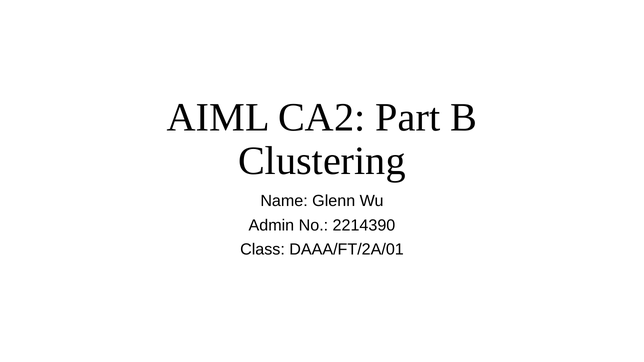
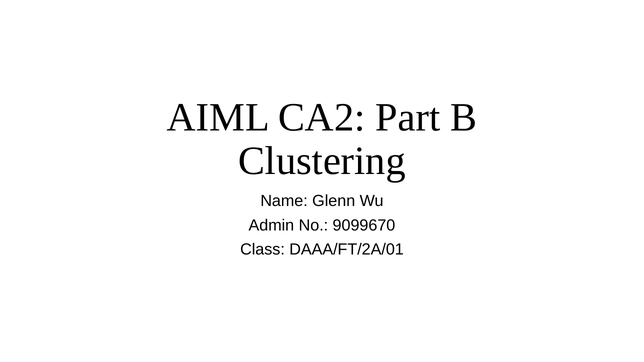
2214390: 2214390 -> 9099670 (364, 225)
